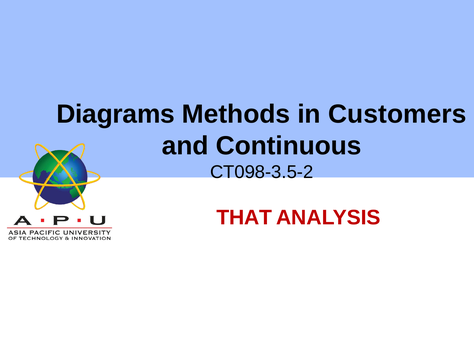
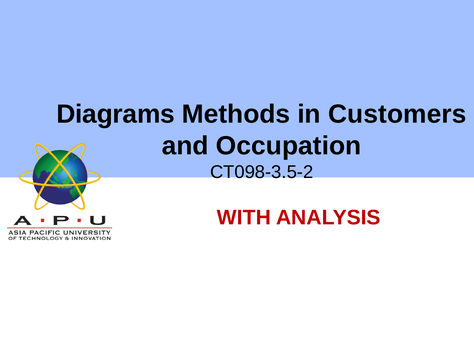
Continuous: Continuous -> Occupation (289, 146)
THAT: THAT -> WITH (244, 218)
